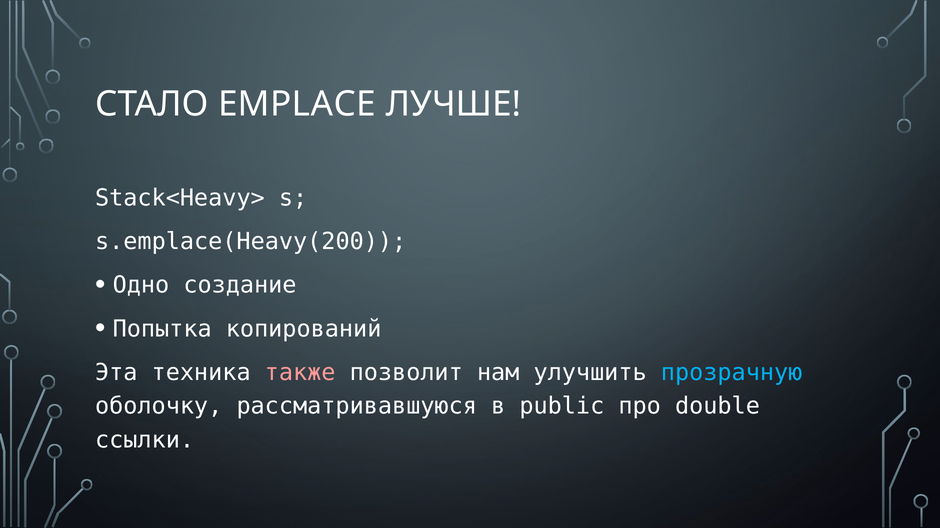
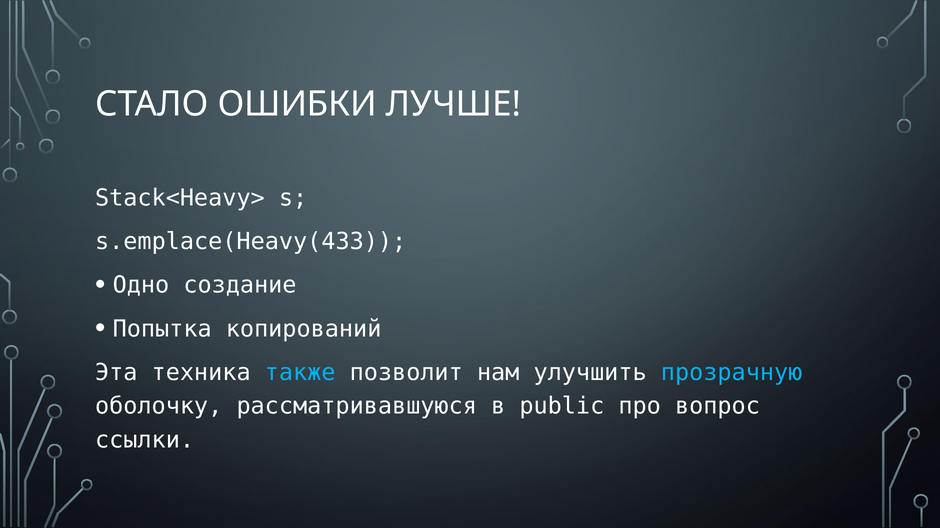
EMPLACE: EMPLACE -> ОШИБКИ (297, 104)
s.emplace(Heavy(200: s.emplace(Heavy(200 -> s.emplace(Heavy(433 (251, 242)
также colour: pink -> light blue (300, 373)
double: double -> вопрос (717, 407)
